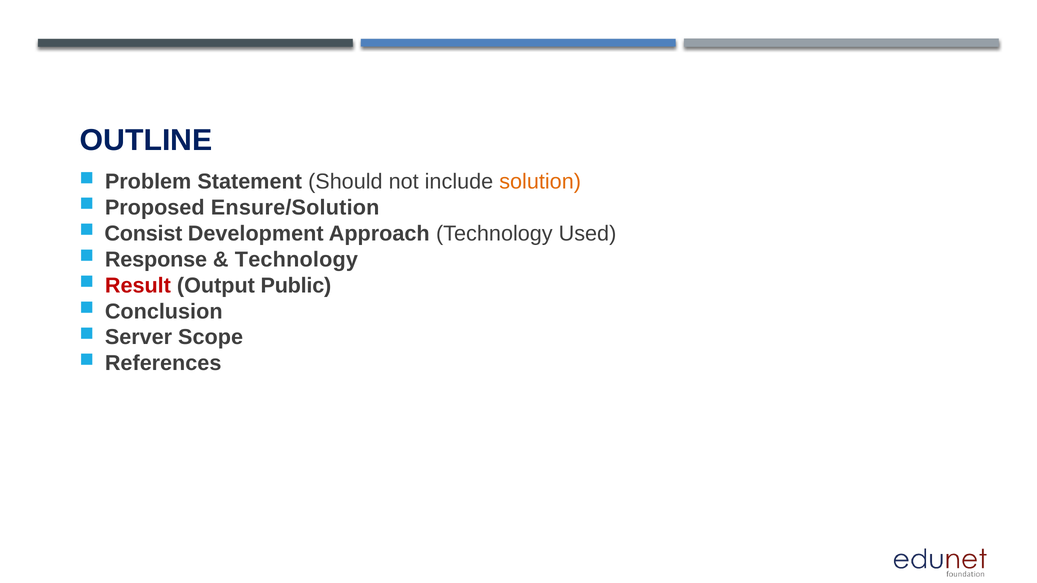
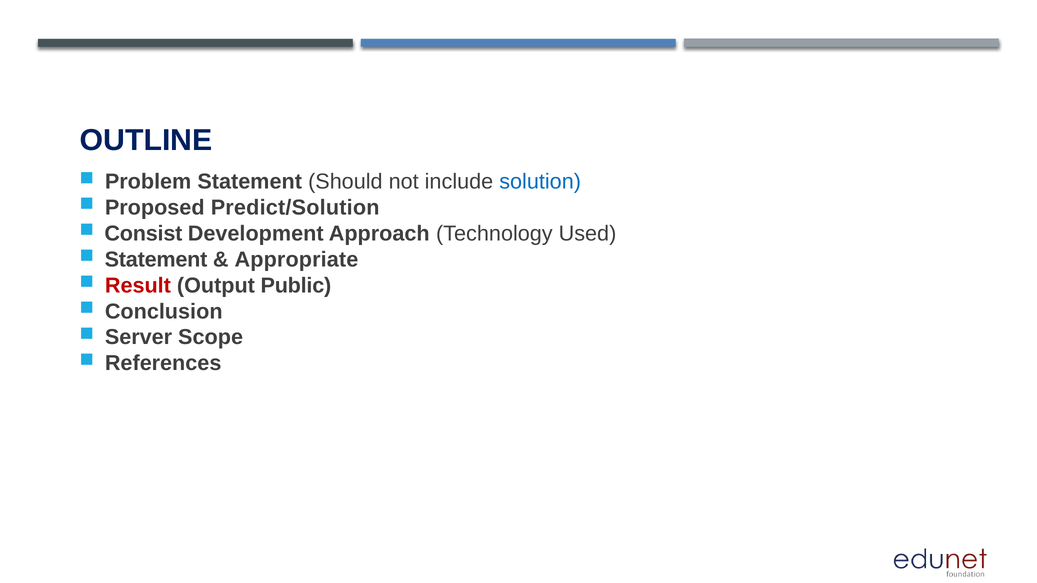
solution colour: orange -> blue (540, 182)
Ensure/Solution: Ensure/Solution -> Predict/Solution (295, 208)
Response: Response -> Statement (156, 260)
Technology: Technology -> Appropriate (296, 260)
